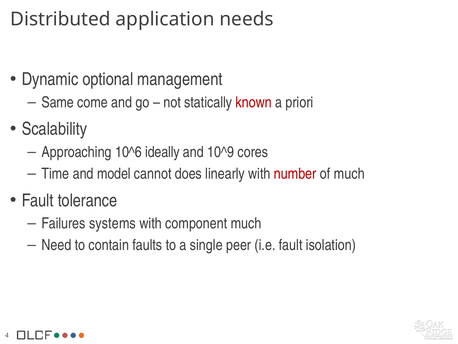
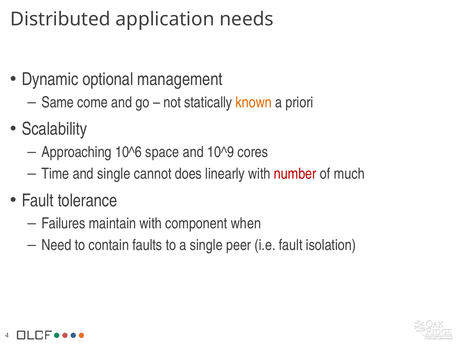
known colour: red -> orange (254, 102)
ideally: ideally -> space (162, 152)
and model: model -> single (114, 173)
systems: systems -> maintain (113, 223)
component much: much -> when (246, 223)
